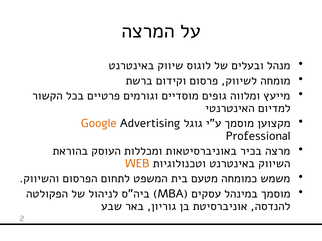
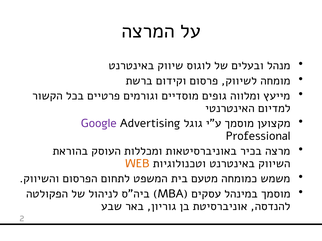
Google colour: orange -> purple (99, 124)
